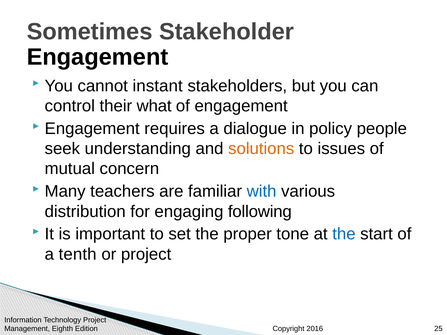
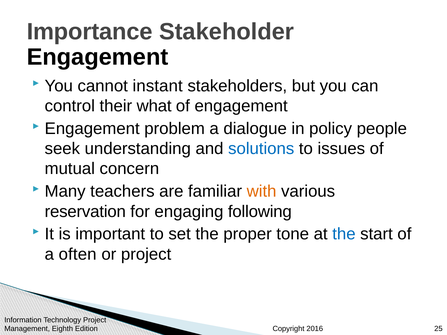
Sometimes: Sometimes -> Importance (90, 32)
requires: requires -> problem (175, 129)
solutions colour: orange -> blue (261, 149)
with colour: blue -> orange (262, 191)
distribution: distribution -> reservation (85, 212)
tenth: tenth -> often (78, 254)
